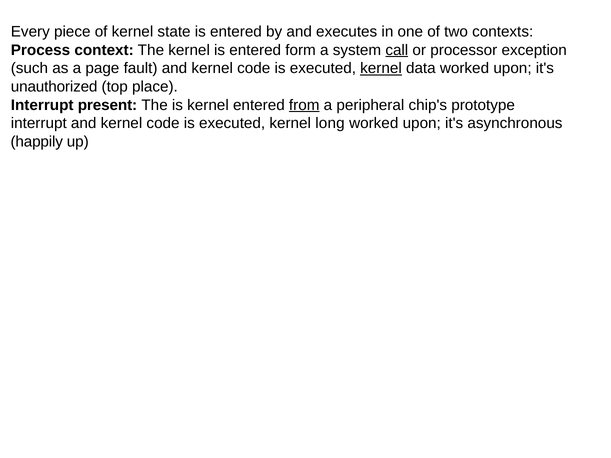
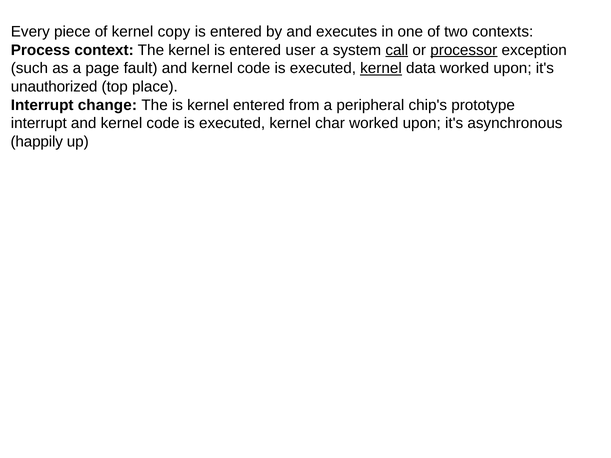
state: state -> copy (174, 32)
form: form -> user (300, 50)
processor underline: none -> present (464, 50)
present: present -> change (107, 105)
from underline: present -> none (304, 105)
long: long -> char (330, 123)
